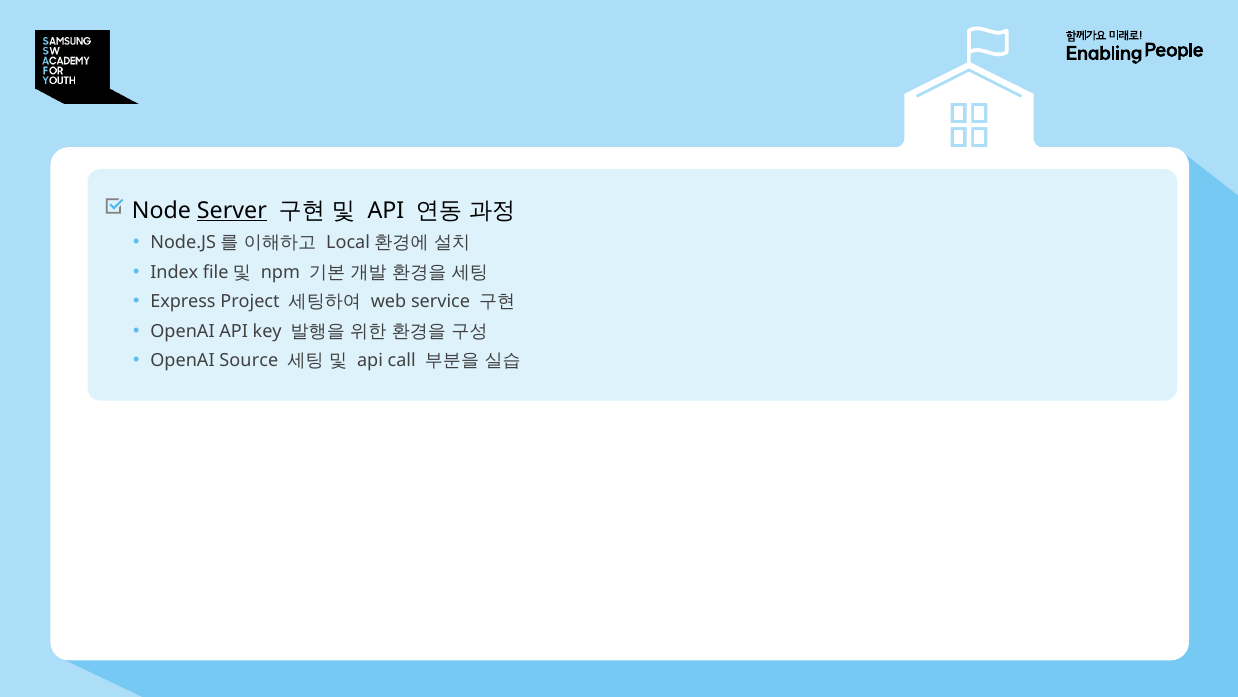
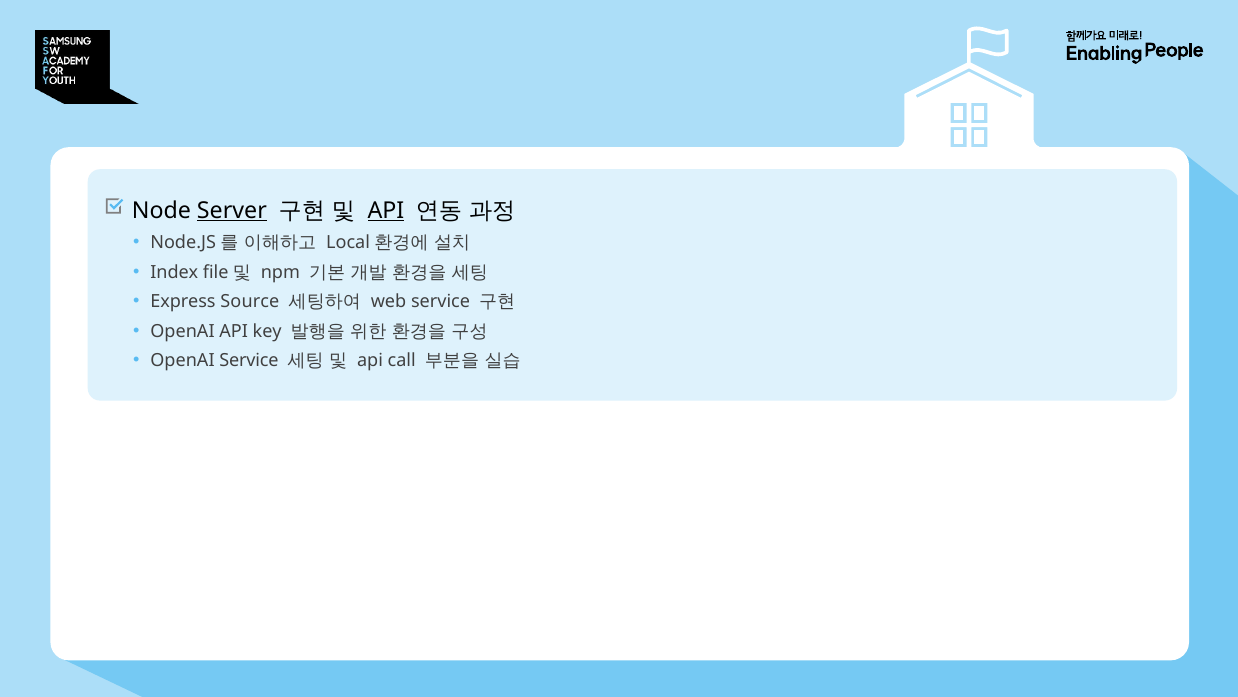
API underline: none -> present (386, 210)
Project: Project -> Source (250, 301)
OpenAI Source: Source -> Service (249, 360)
